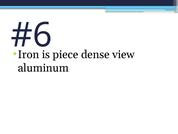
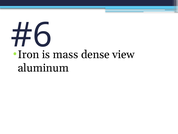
piece: piece -> mass (65, 54)
